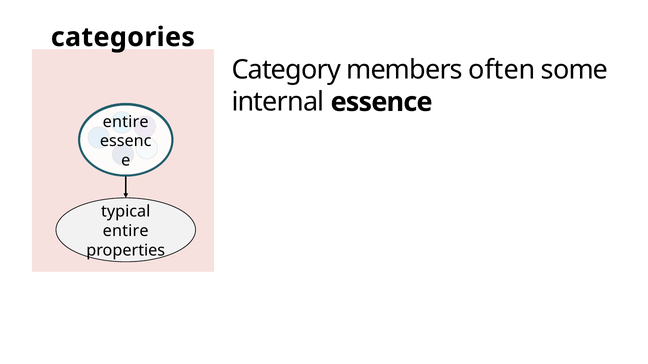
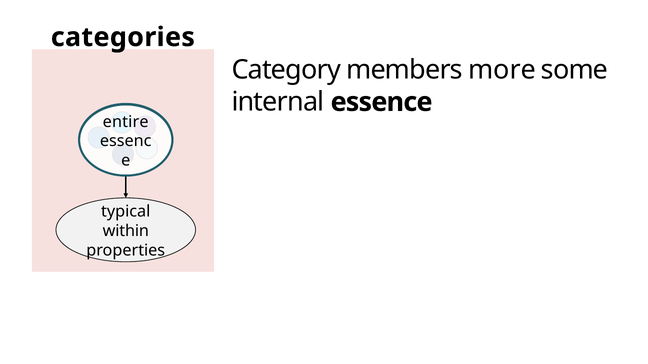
often: often -> more (502, 70)
entire: entire -> within (126, 231)
